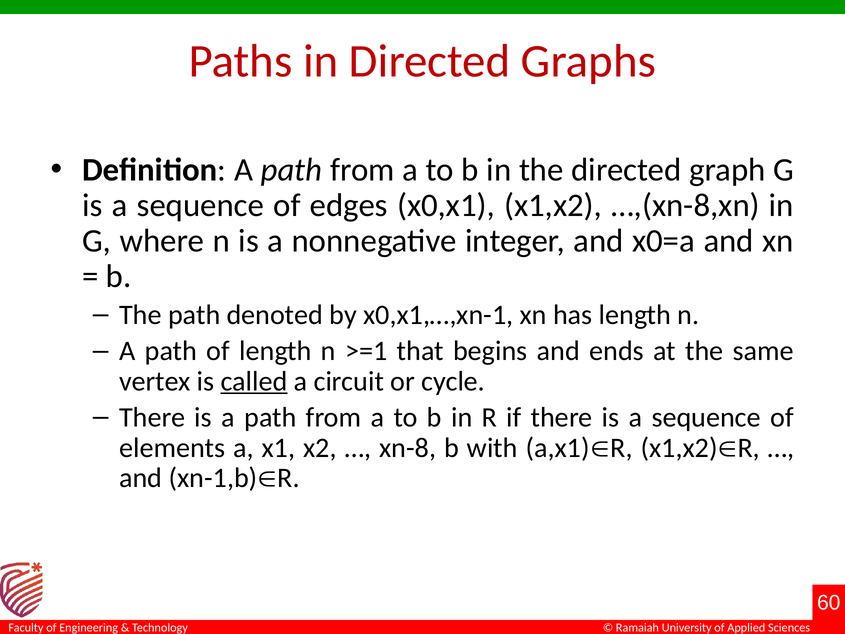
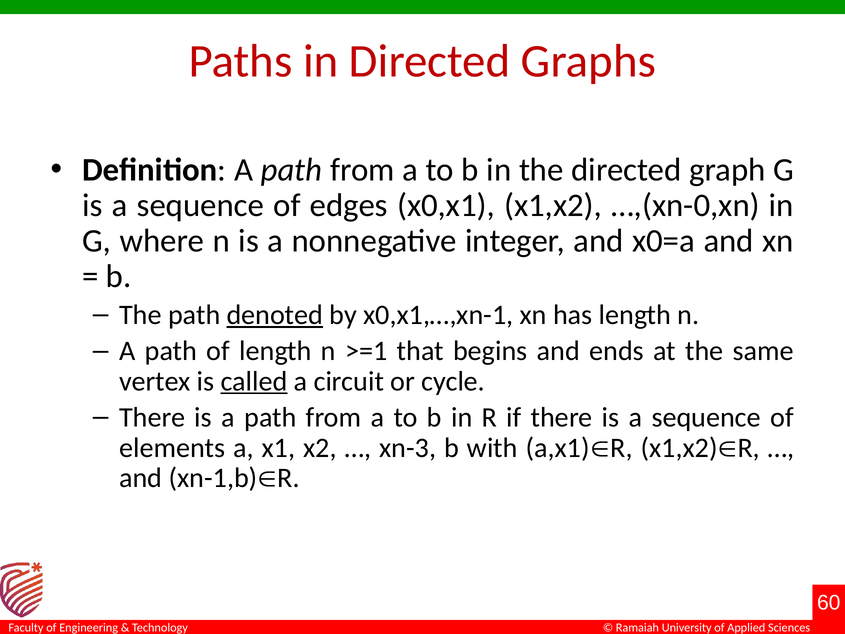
…,(xn-8,xn: …,(xn-8,xn -> …,(xn-0,xn (685, 205)
denoted underline: none -> present (275, 315)
xn-8: xn-8 -> xn-3 (408, 448)
